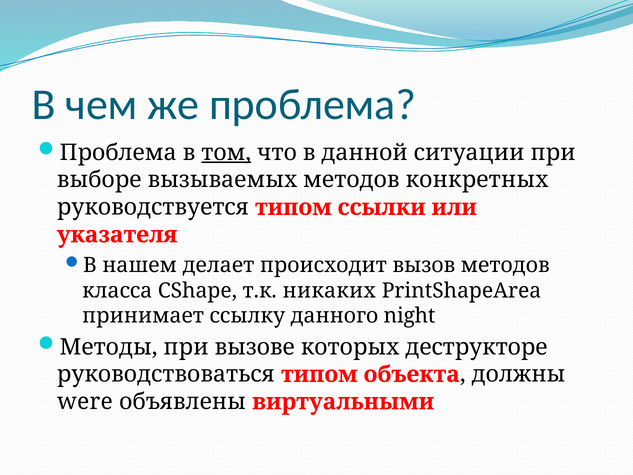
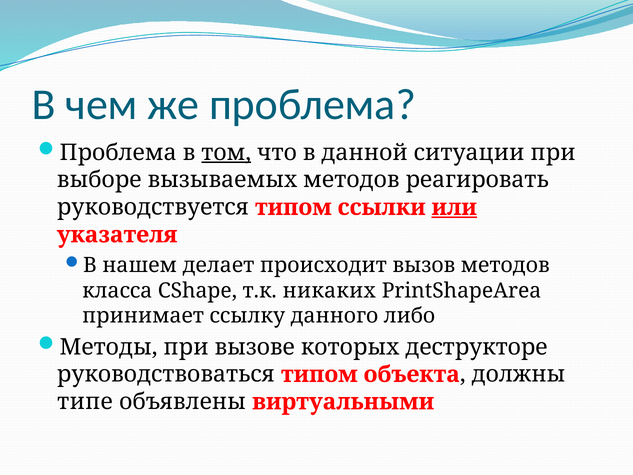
конкретных: конкретных -> реагировать (477, 180)
или underline: none -> present (454, 207)
night: night -> либо (409, 316)
were: were -> типе (85, 402)
